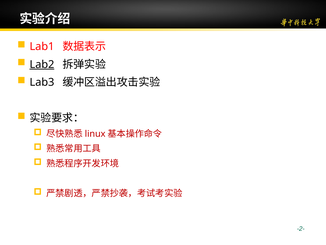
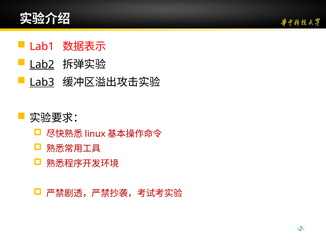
Lab3 underline: none -> present (42, 82)
